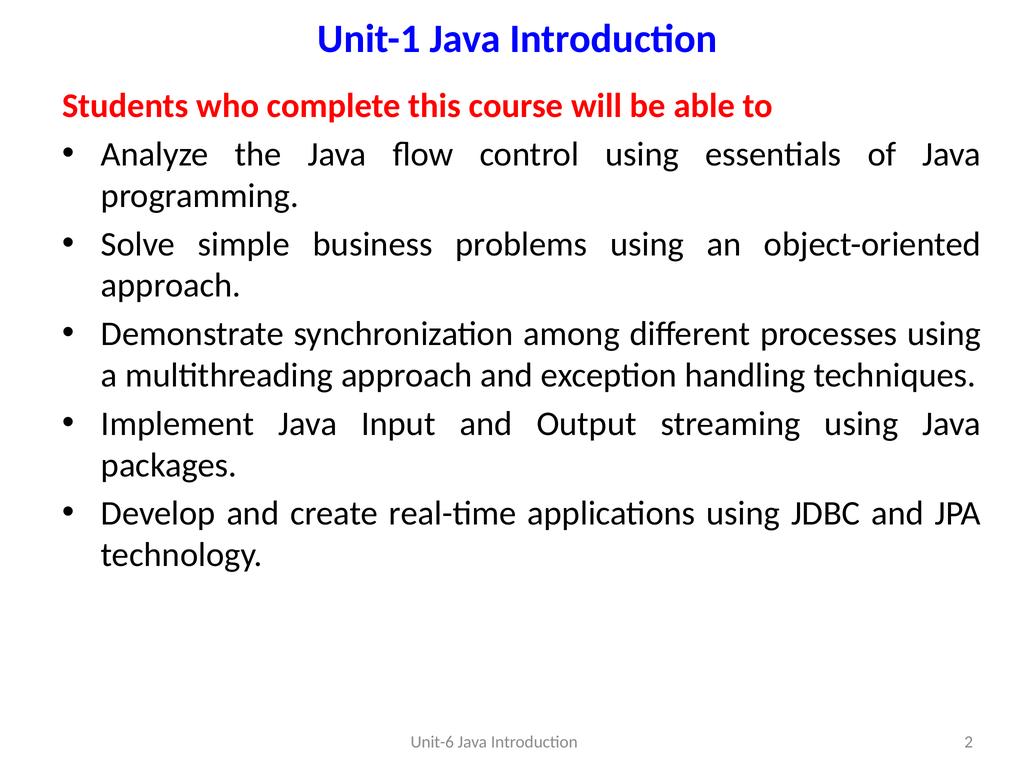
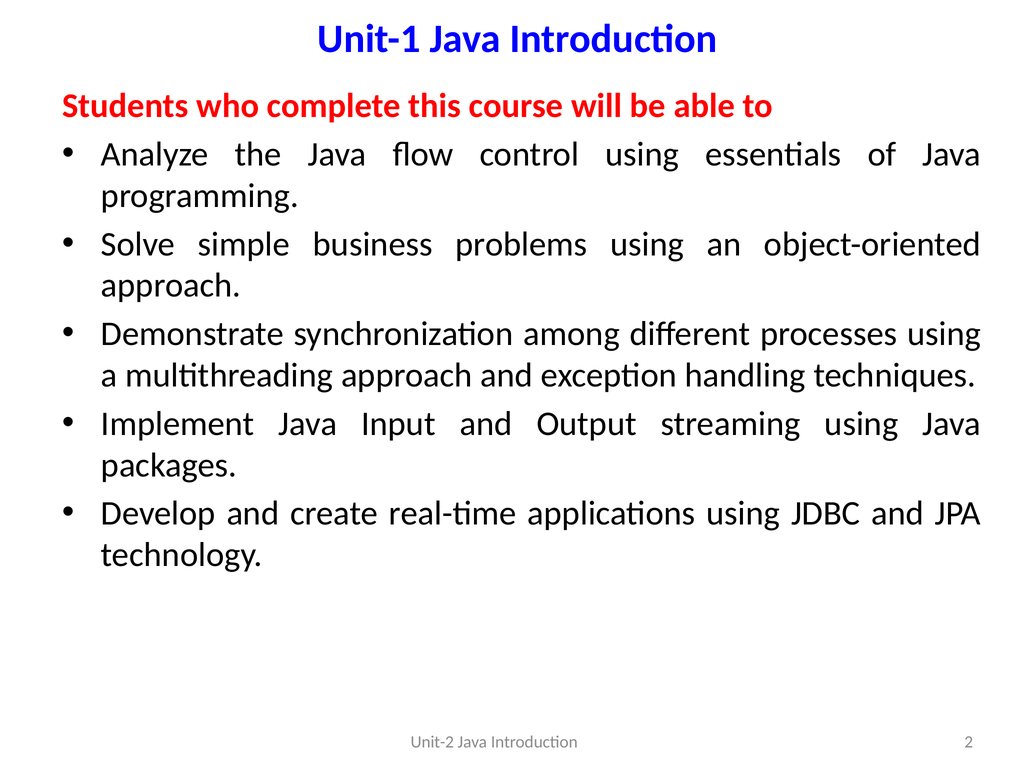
Unit-6: Unit-6 -> Unit-2 (432, 741)
